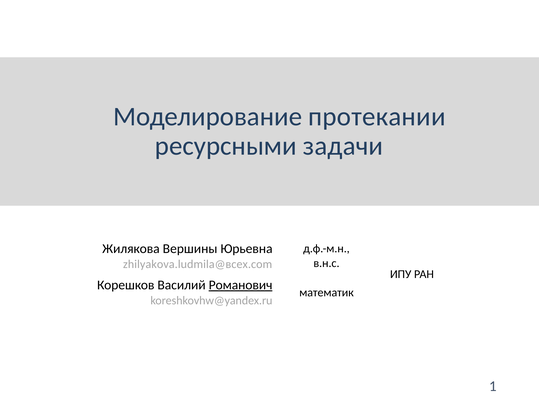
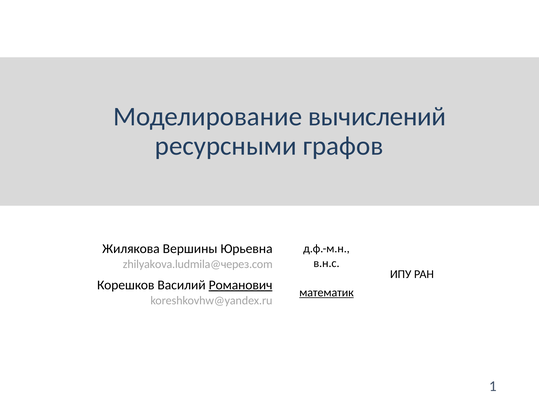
протекании: протекании -> вычислений (377, 117)
задачи: задачи -> графов (343, 146)
zhilyakova.ludmila@всех.com: zhilyakova.ludmila@всех.com -> zhilyakova.ludmila@через.com (198, 264)
математик underline: none -> present (326, 293)
